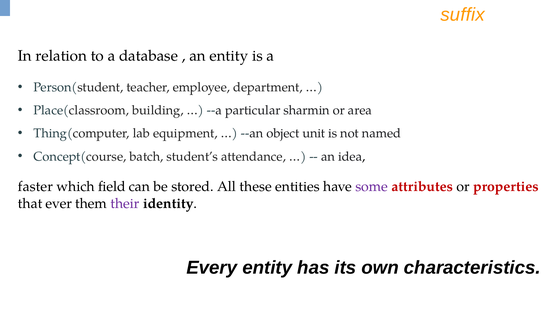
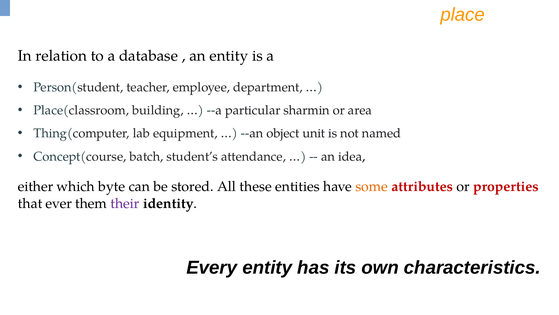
suffix: suffix -> place (463, 15)
faster: faster -> either (36, 186)
field: field -> byte (112, 186)
some colour: purple -> orange (372, 186)
